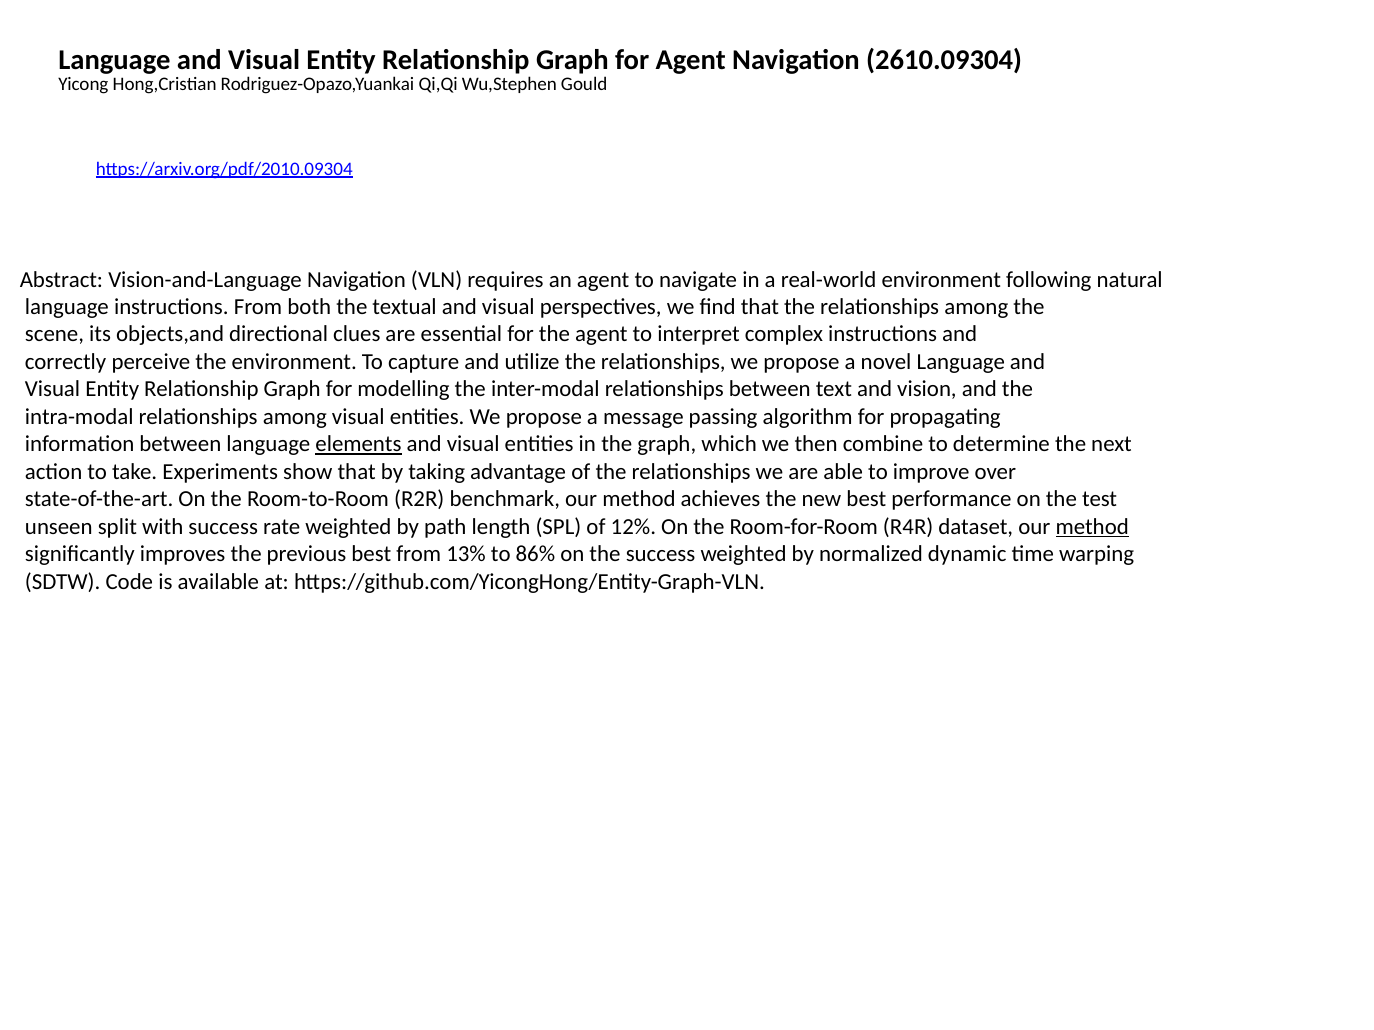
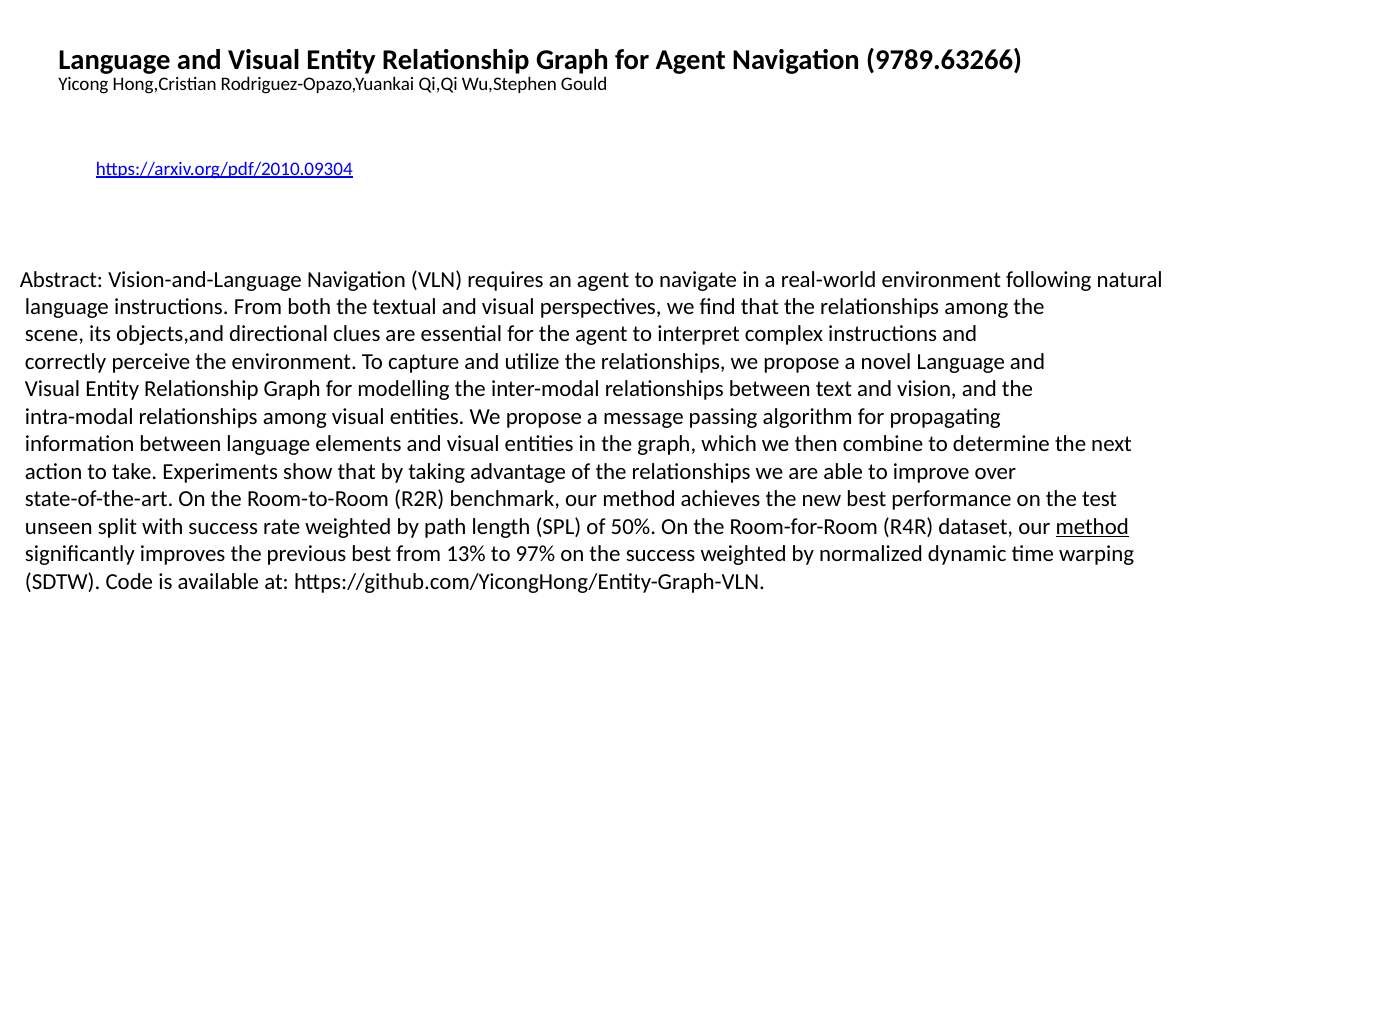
2610.09304: 2610.09304 -> 9789.63266 (944, 61)
elements underline: present -> none (359, 445)
12%: 12% -> 50% (633, 527)
86%: 86% -> 97% (535, 554)
